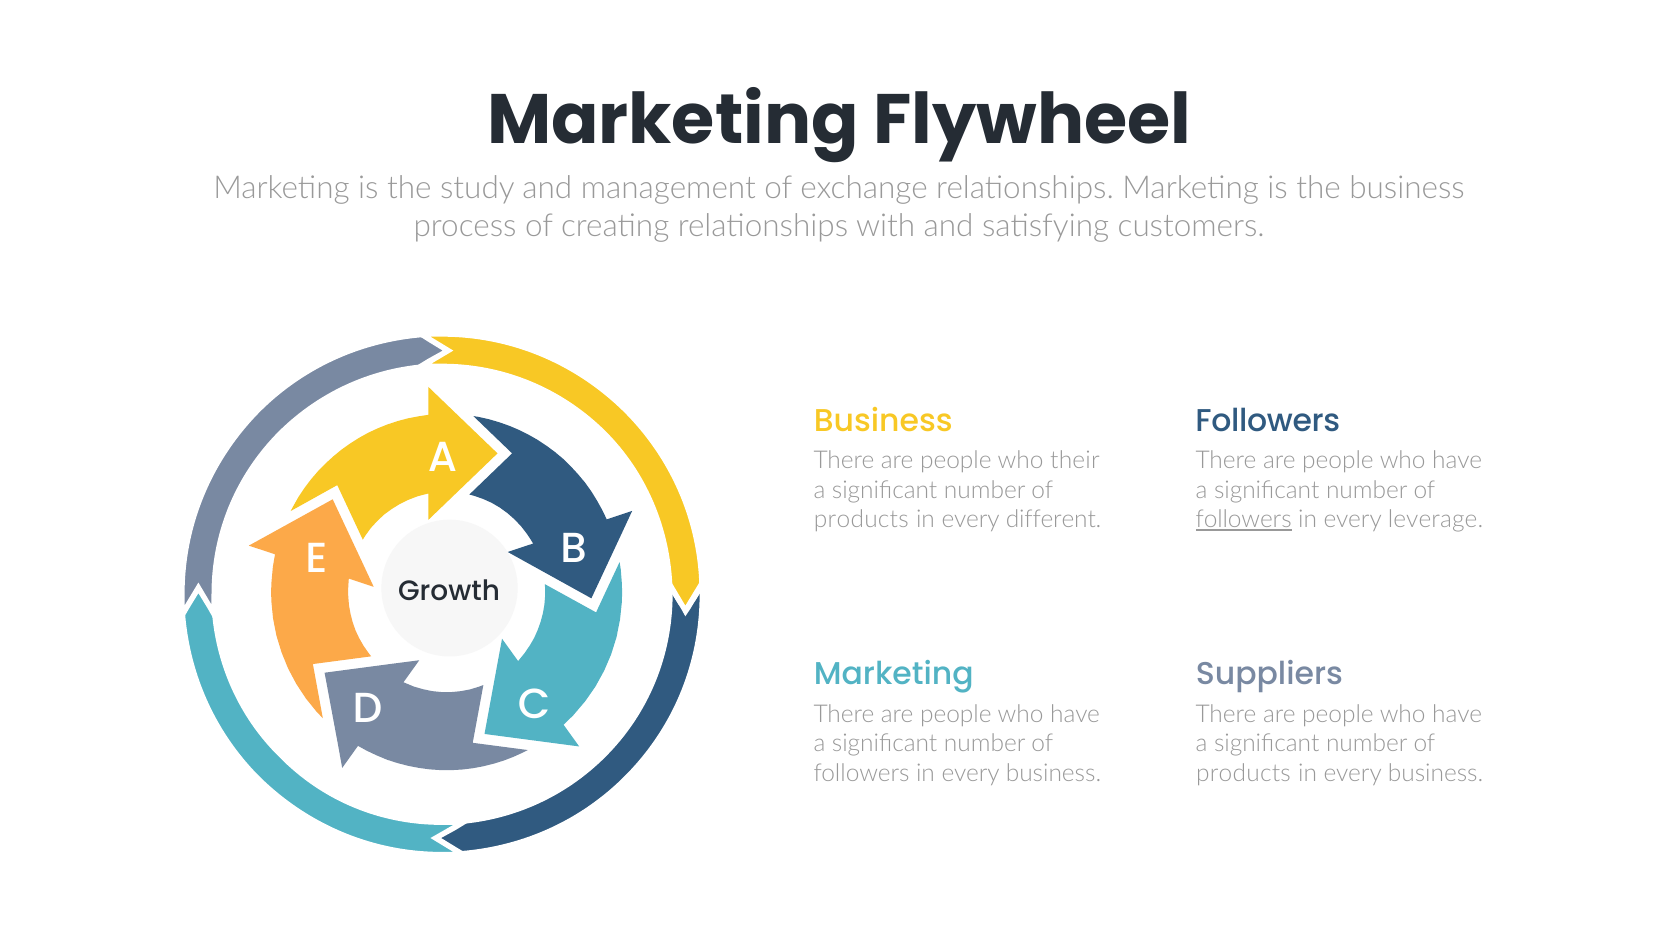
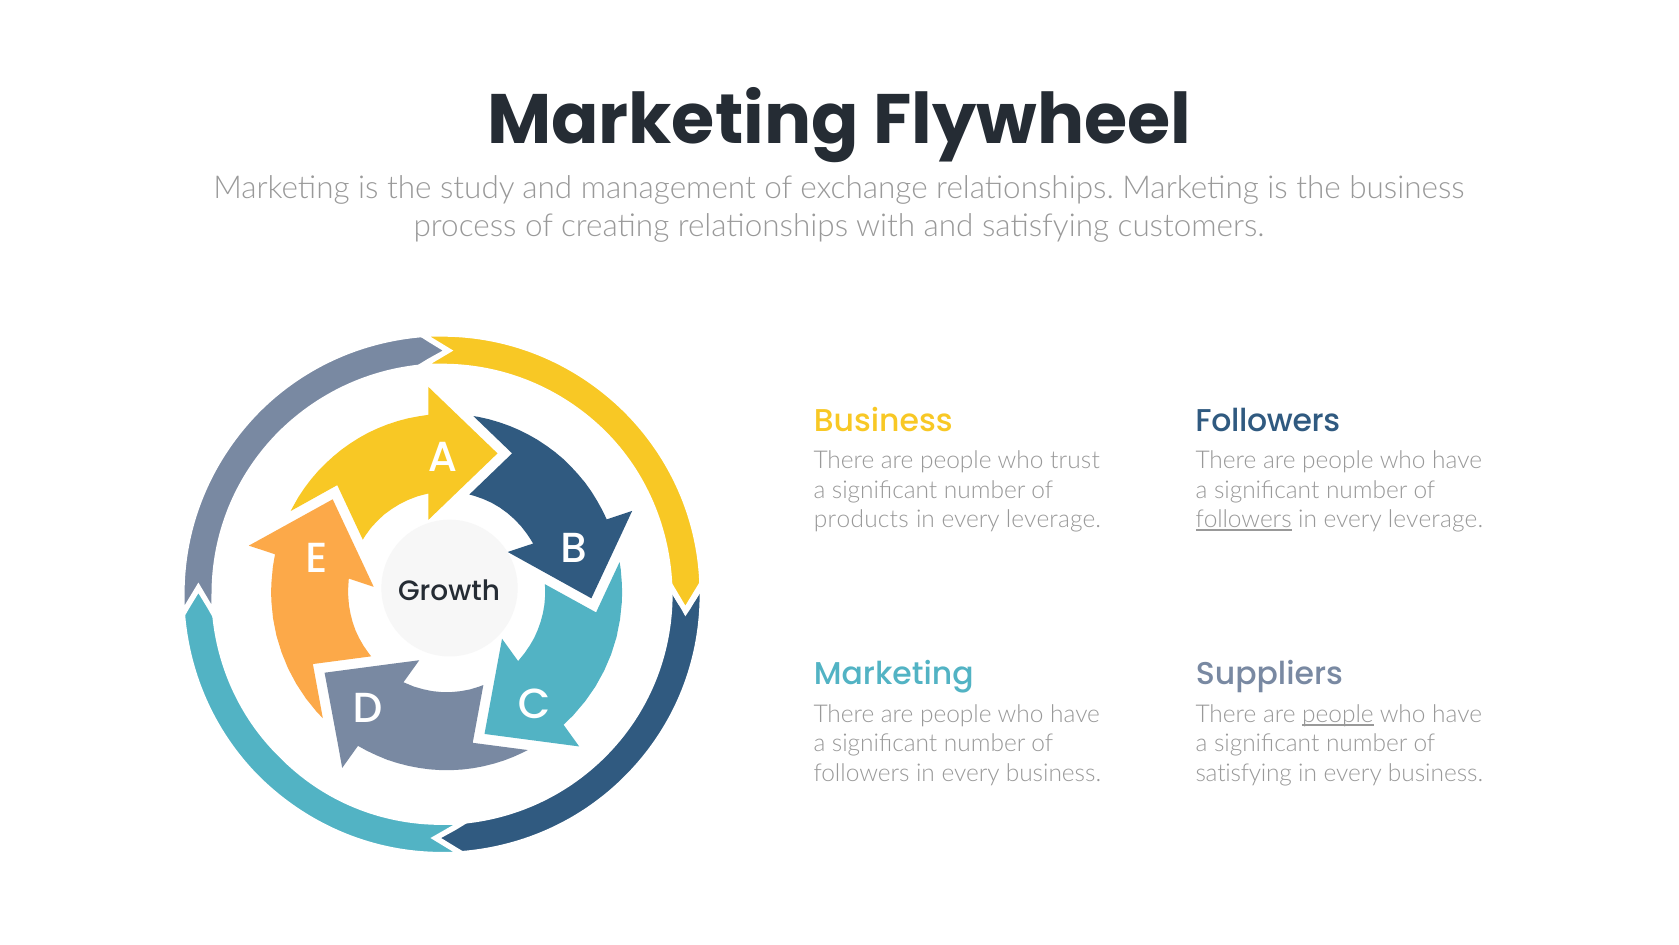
their: their -> trust (1075, 460)
different: different -> leverage (1053, 519)
people underline: none -> present (1338, 714)
products: products -> satisfying (1244, 773)
